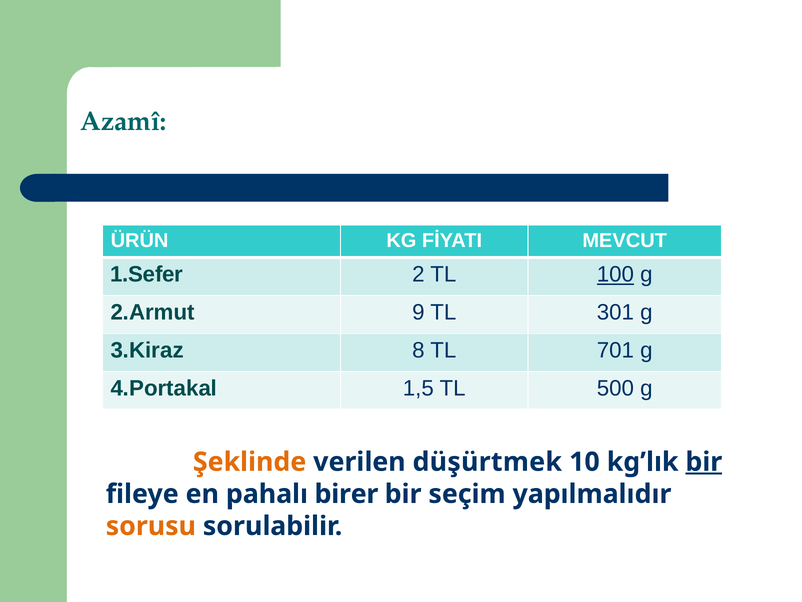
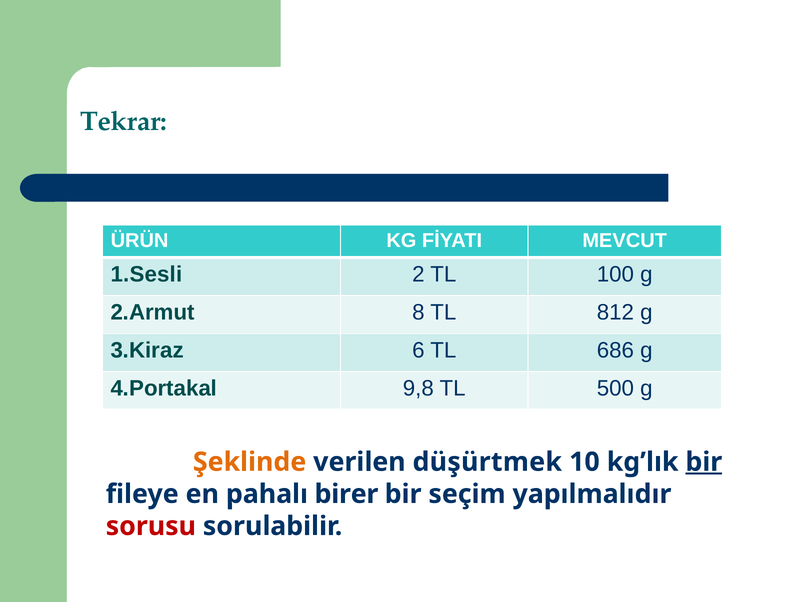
Azamî: Azamî -> Tekrar (124, 121)
1.Sefer: 1.Sefer -> 1.Sesli (146, 274)
100 underline: present -> none (615, 274)
9: 9 -> 8 (418, 312)
301: 301 -> 812 (615, 312)
8: 8 -> 6 (418, 350)
701: 701 -> 686 (615, 350)
1,5: 1,5 -> 9,8 (418, 388)
sorusu colour: orange -> red (151, 526)
